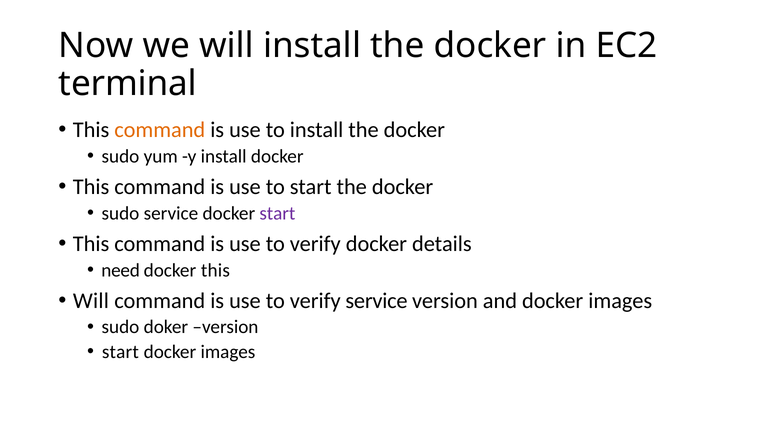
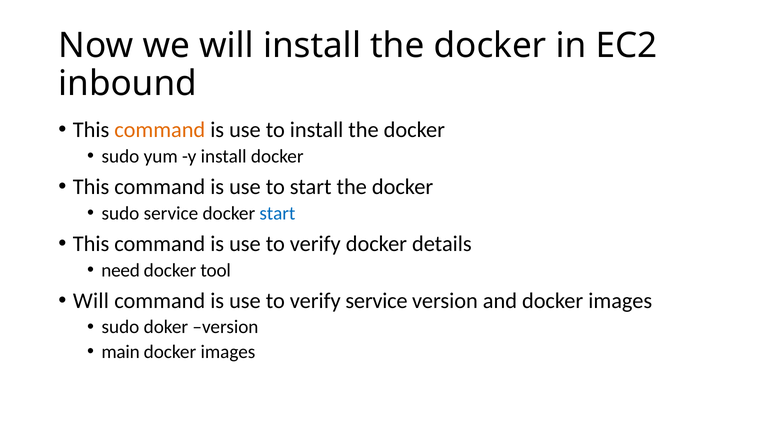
terminal: terminal -> inbound (128, 83)
start colour: purple -> blue (277, 213)
docker this: this -> tool (216, 270)
start: start -> main (121, 351)
